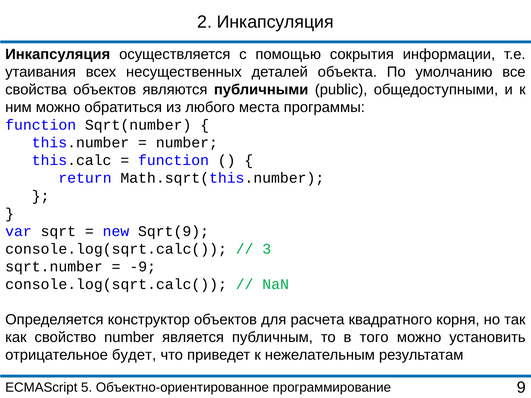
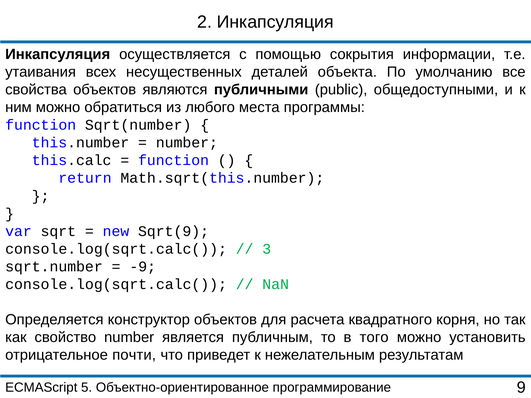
будет: будет -> почти (134, 355)
